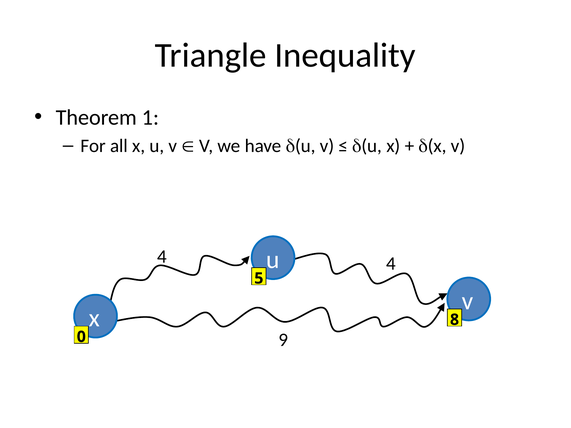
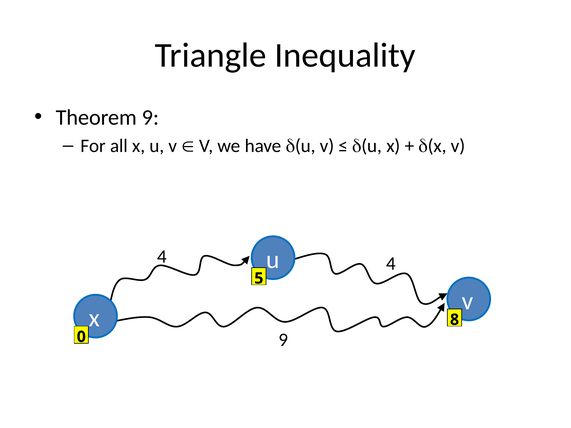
Theorem 1: 1 -> 9 (151, 118)
